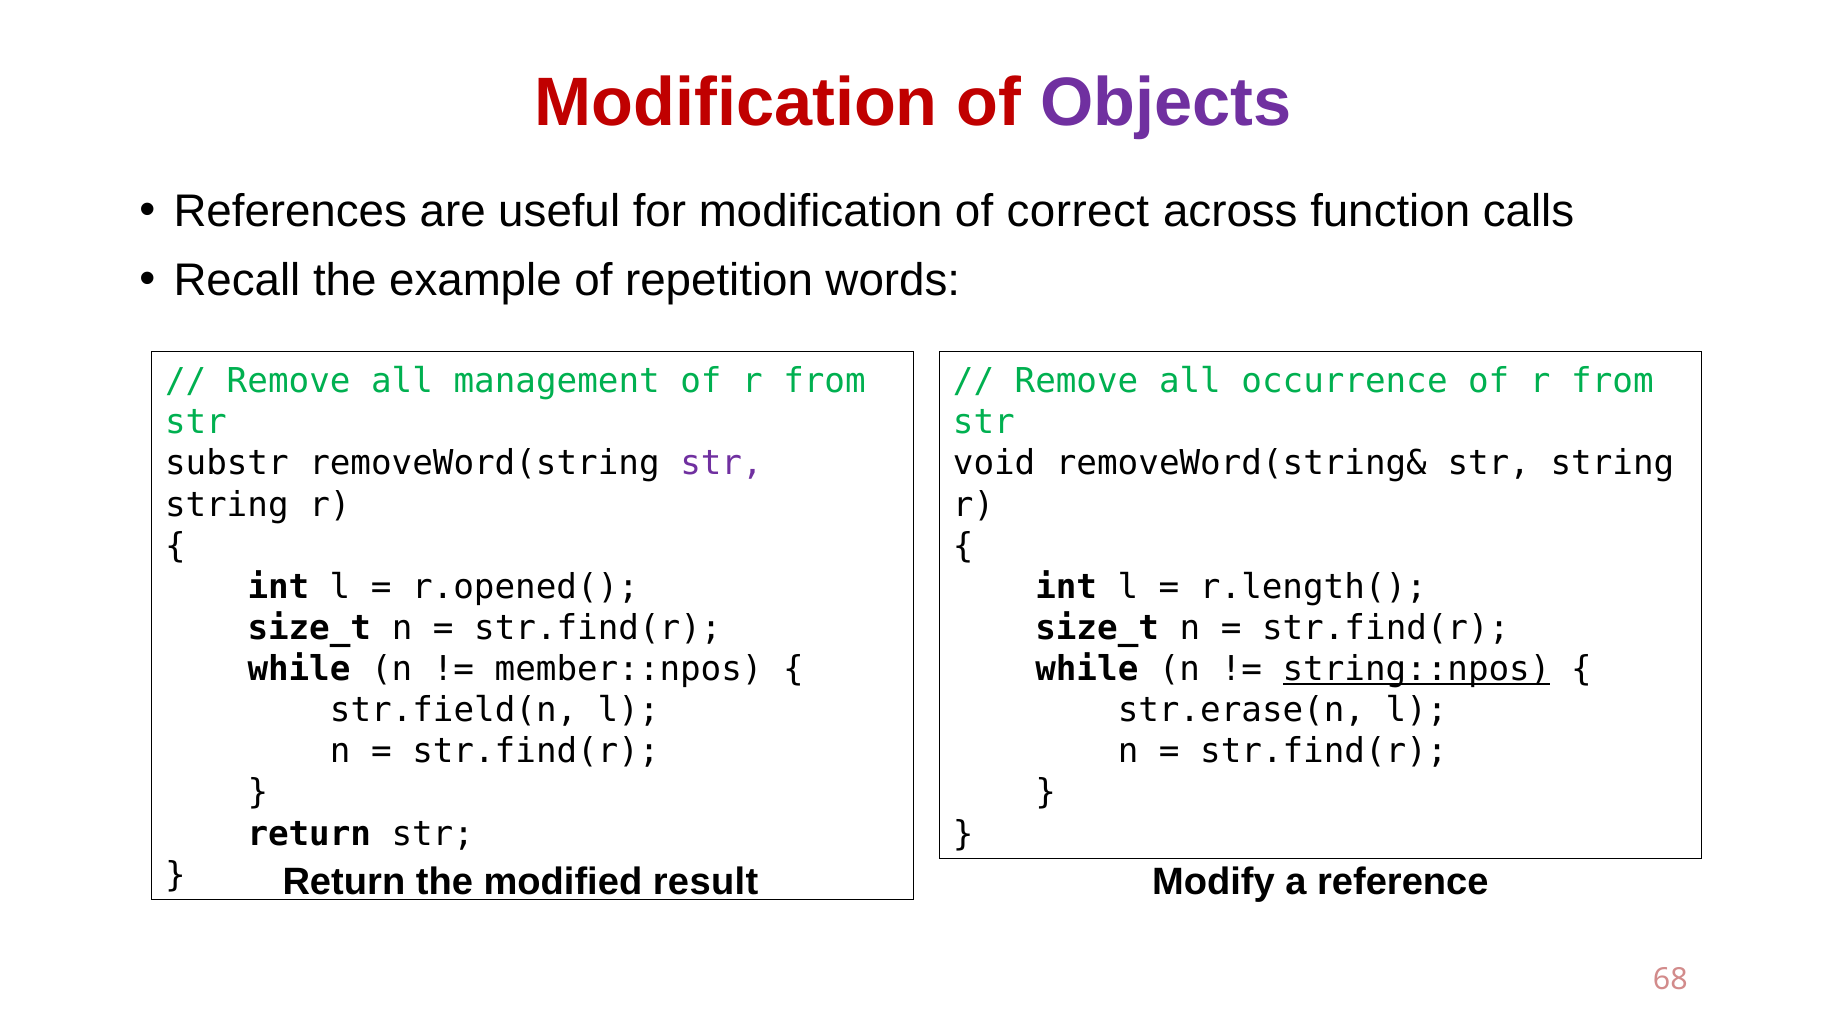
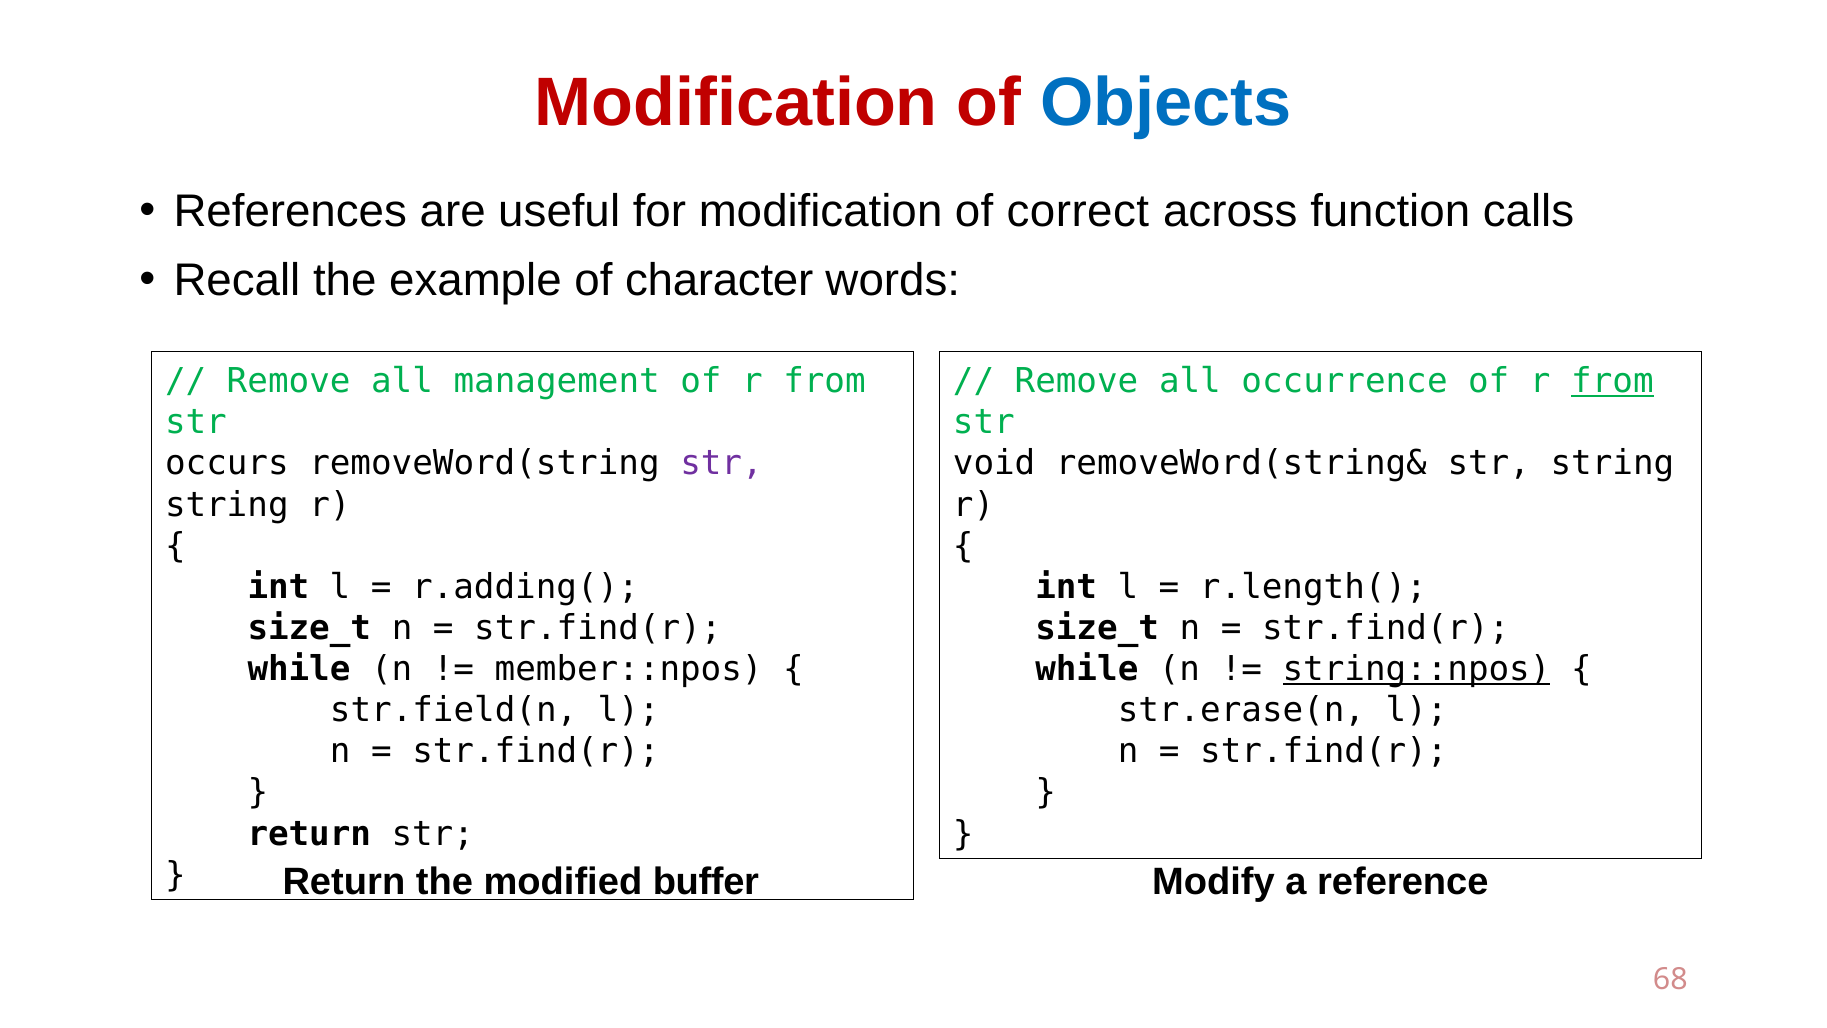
Objects colour: purple -> blue (1166, 102)
repetition: repetition -> character (719, 280)
from underline: none -> present (1612, 381)
substr: substr -> occurs (227, 464)
r.opened(: r.opened( -> r.adding( (525, 587)
result: result -> buffer (706, 881)
